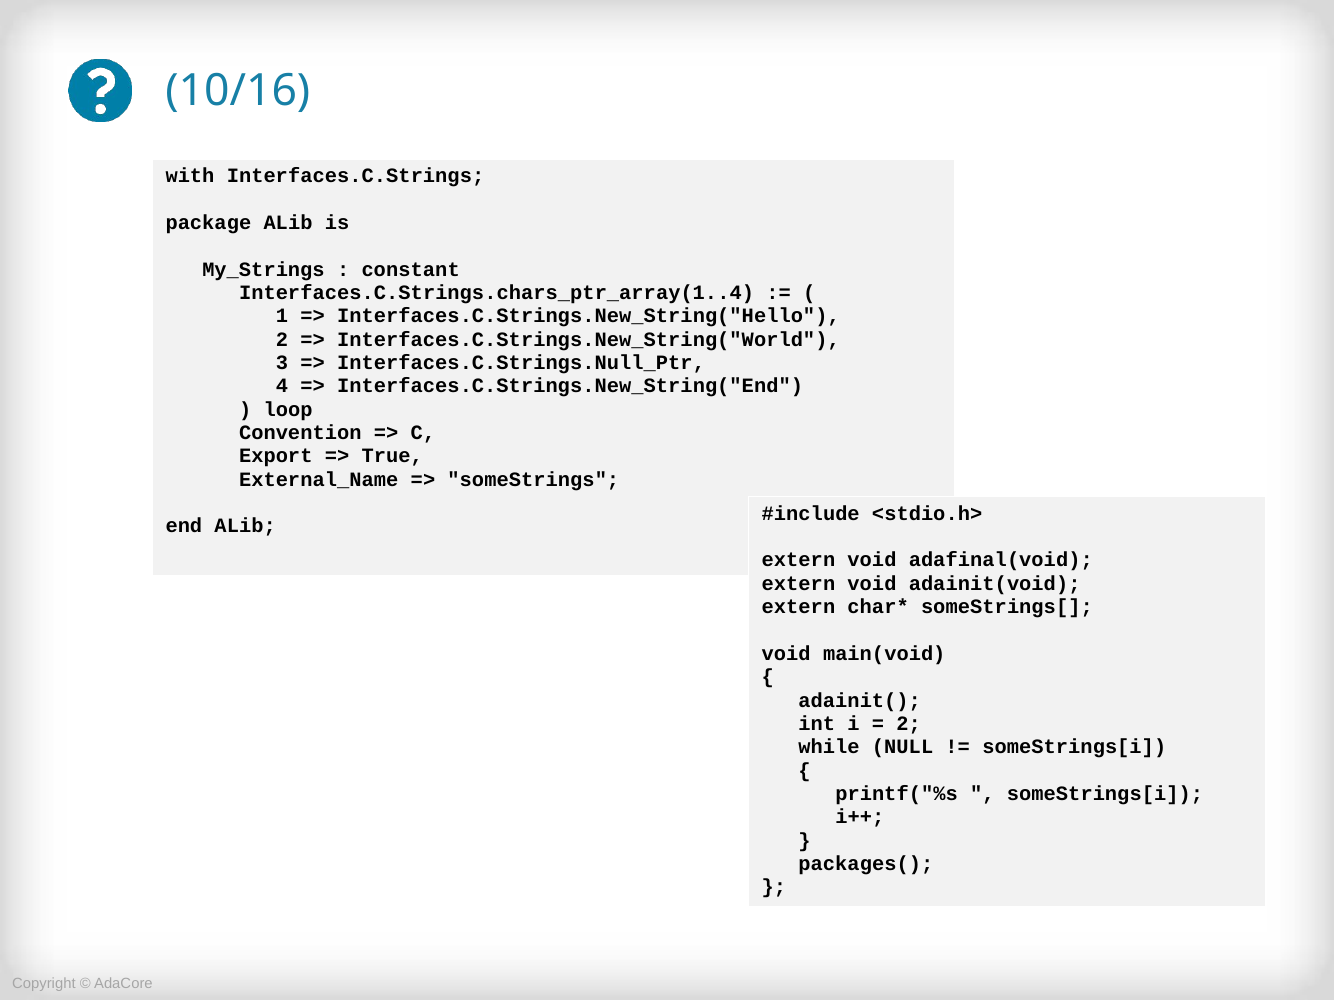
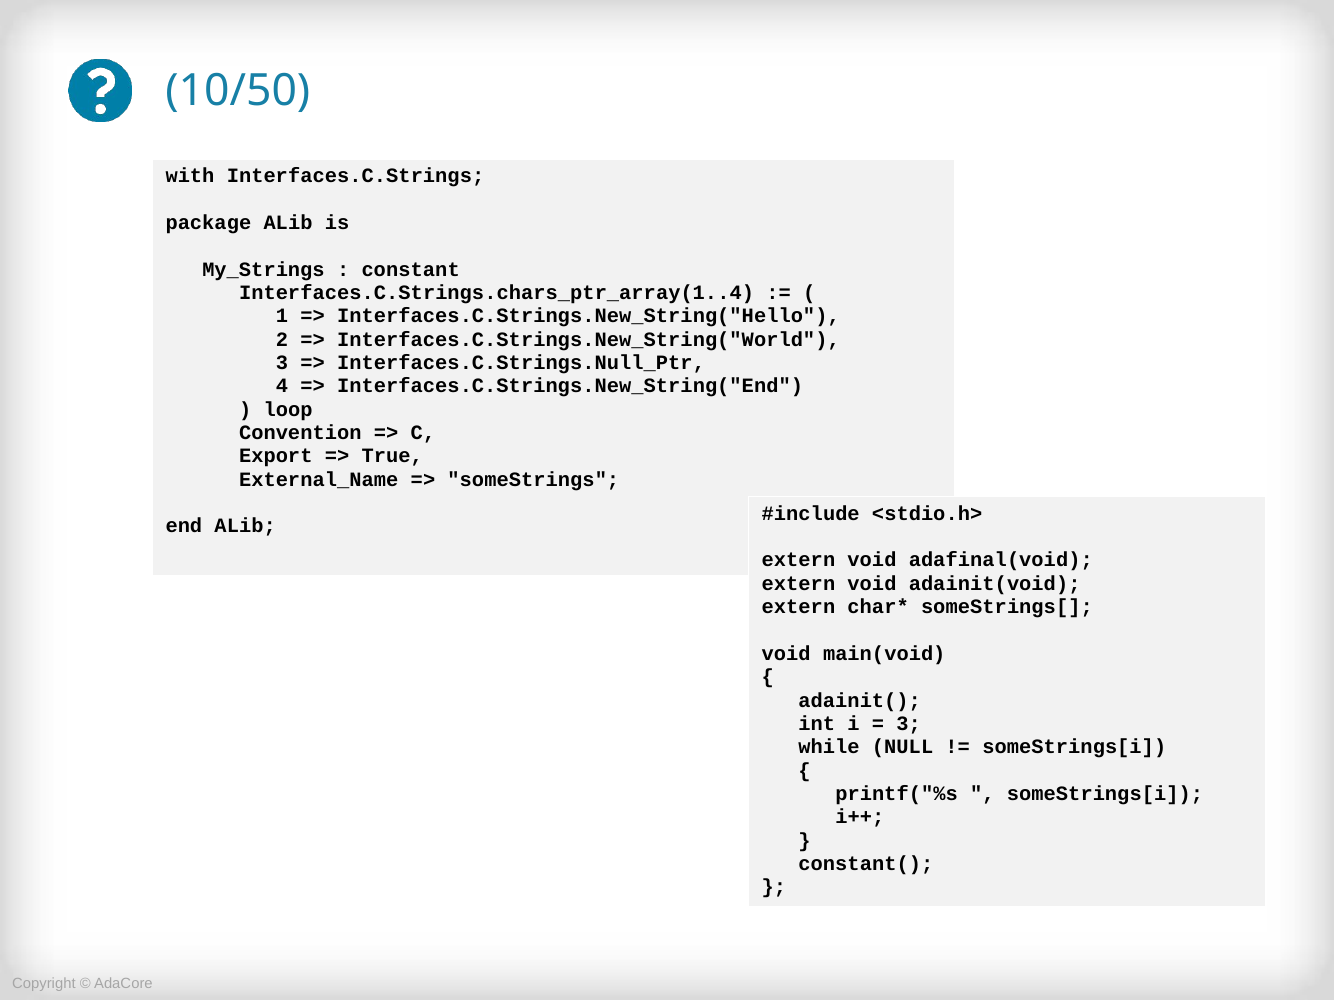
10/16: 10/16 -> 10/50 (238, 91)
2: 2 -> 3 (909, 724)
packages(: packages( -> constant( (866, 864)
